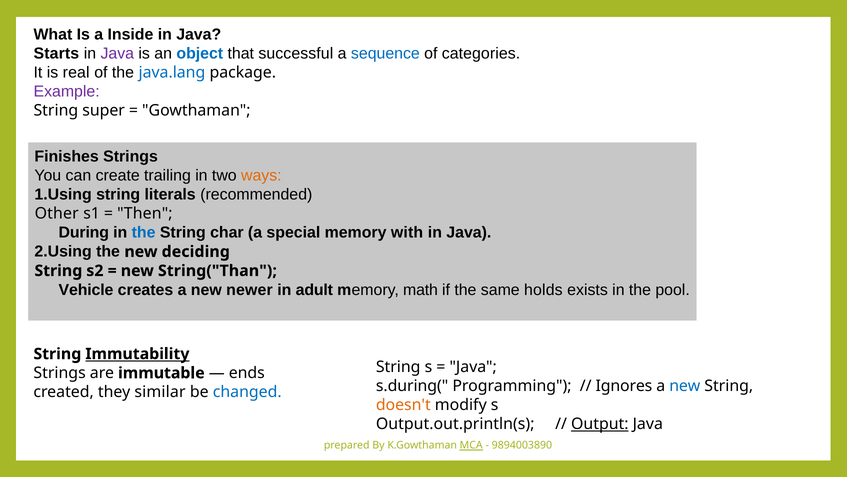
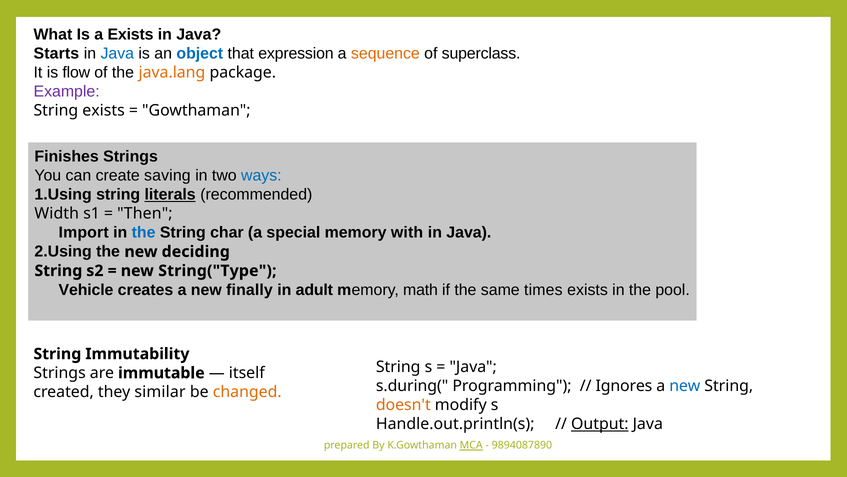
a Inside: Inside -> Exists (131, 34)
Java colour: purple -> blue (117, 53)
successful: successful -> expression (296, 53)
sequence colour: blue -> orange (385, 53)
categories: categories -> superclass (481, 53)
real: real -> flow (76, 72)
java.lang colour: blue -> orange (172, 72)
String super: super -> exists (104, 111)
trailing: trailing -> saving (167, 175)
ways colour: orange -> blue (261, 175)
literals underline: none -> present (170, 194)
Other: Other -> Width (57, 213)
During: During -> Import (84, 232)
String("Than: String("Than -> String("Type (217, 270)
newer: newer -> finally (249, 290)
holds: holds -> times (543, 290)
Immutability underline: present -> none (137, 354)
ends: ends -> itself (247, 373)
changed colour: blue -> orange (247, 392)
Output.out.println(s: Output.out.println(s -> Handle.out.println(s (455, 424)
9894003890: 9894003890 -> 9894087890 (522, 445)
